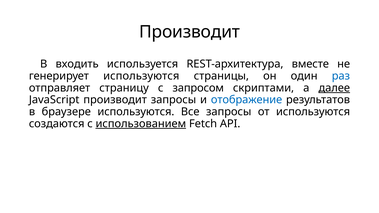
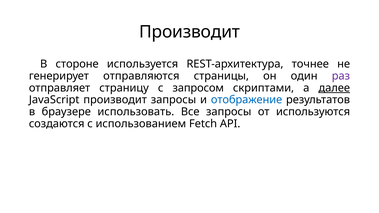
входить: входить -> стороне (77, 64)
вместе: вместе -> точнее (310, 64)
генерирует используются: используются -> отправляются (141, 76)
раз colour: blue -> purple (341, 76)
браузере используются: используются -> использовать (136, 112)
использованием underline: present -> none (141, 124)
